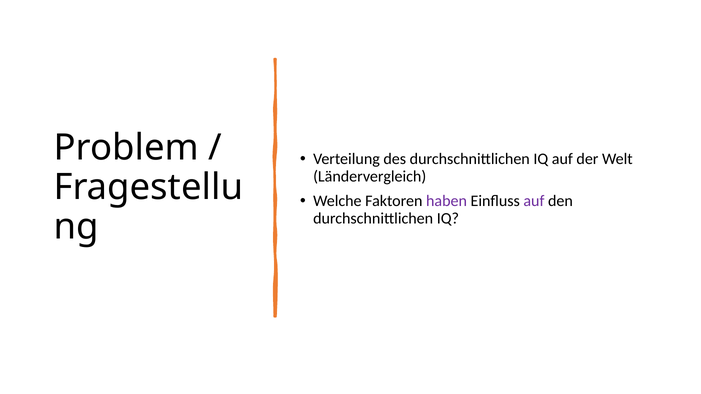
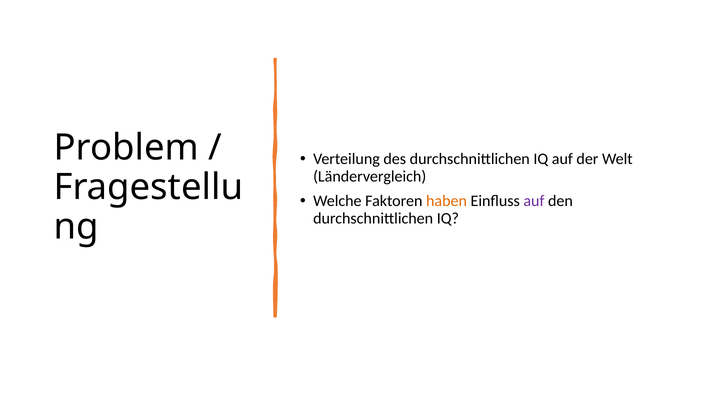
haben colour: purple -> orange (447, 201)
